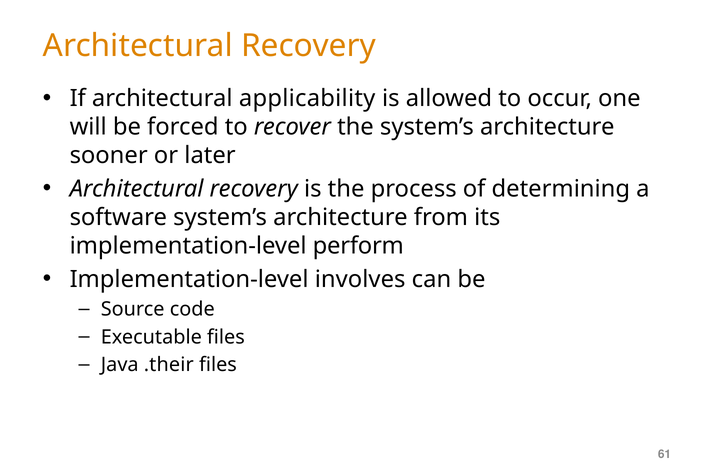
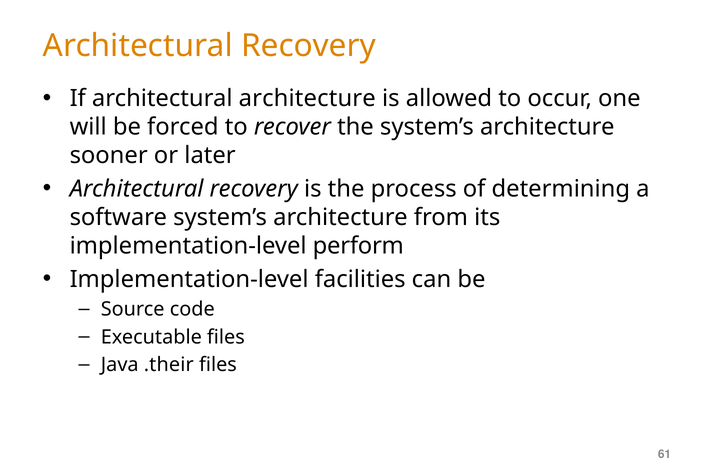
architectural applicability: applicability -> architecture (307, 99)
involves: involves -> facilities (360, 279)
